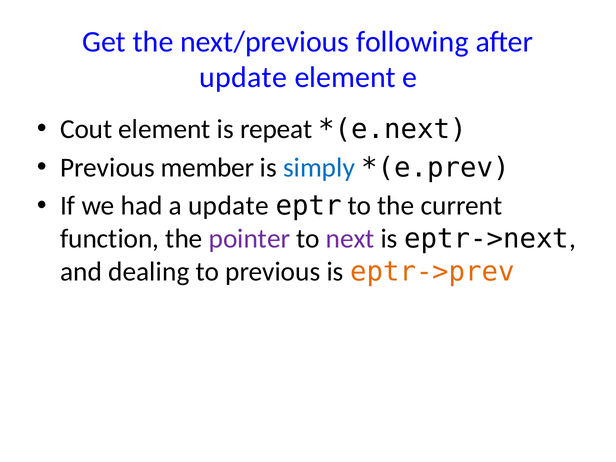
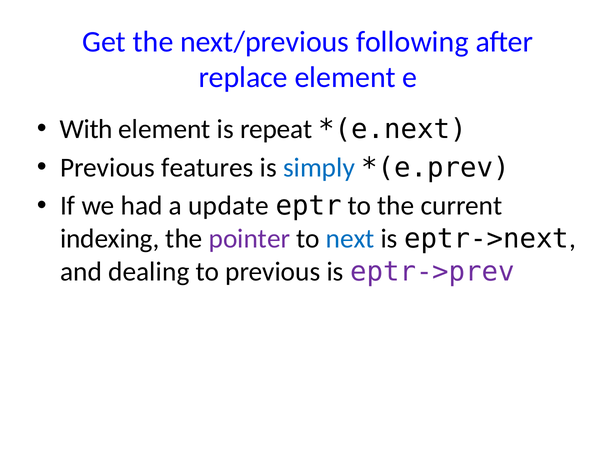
update: update -> replace (243, 78)
Cout: Cout -> With (86, 129)
member: member -> features (207, 168)
function: function -> indexing (110, 239)
next colour: purple -> blue (350, 239)
eptr->prev colour: orange -> purple (432, 272)
